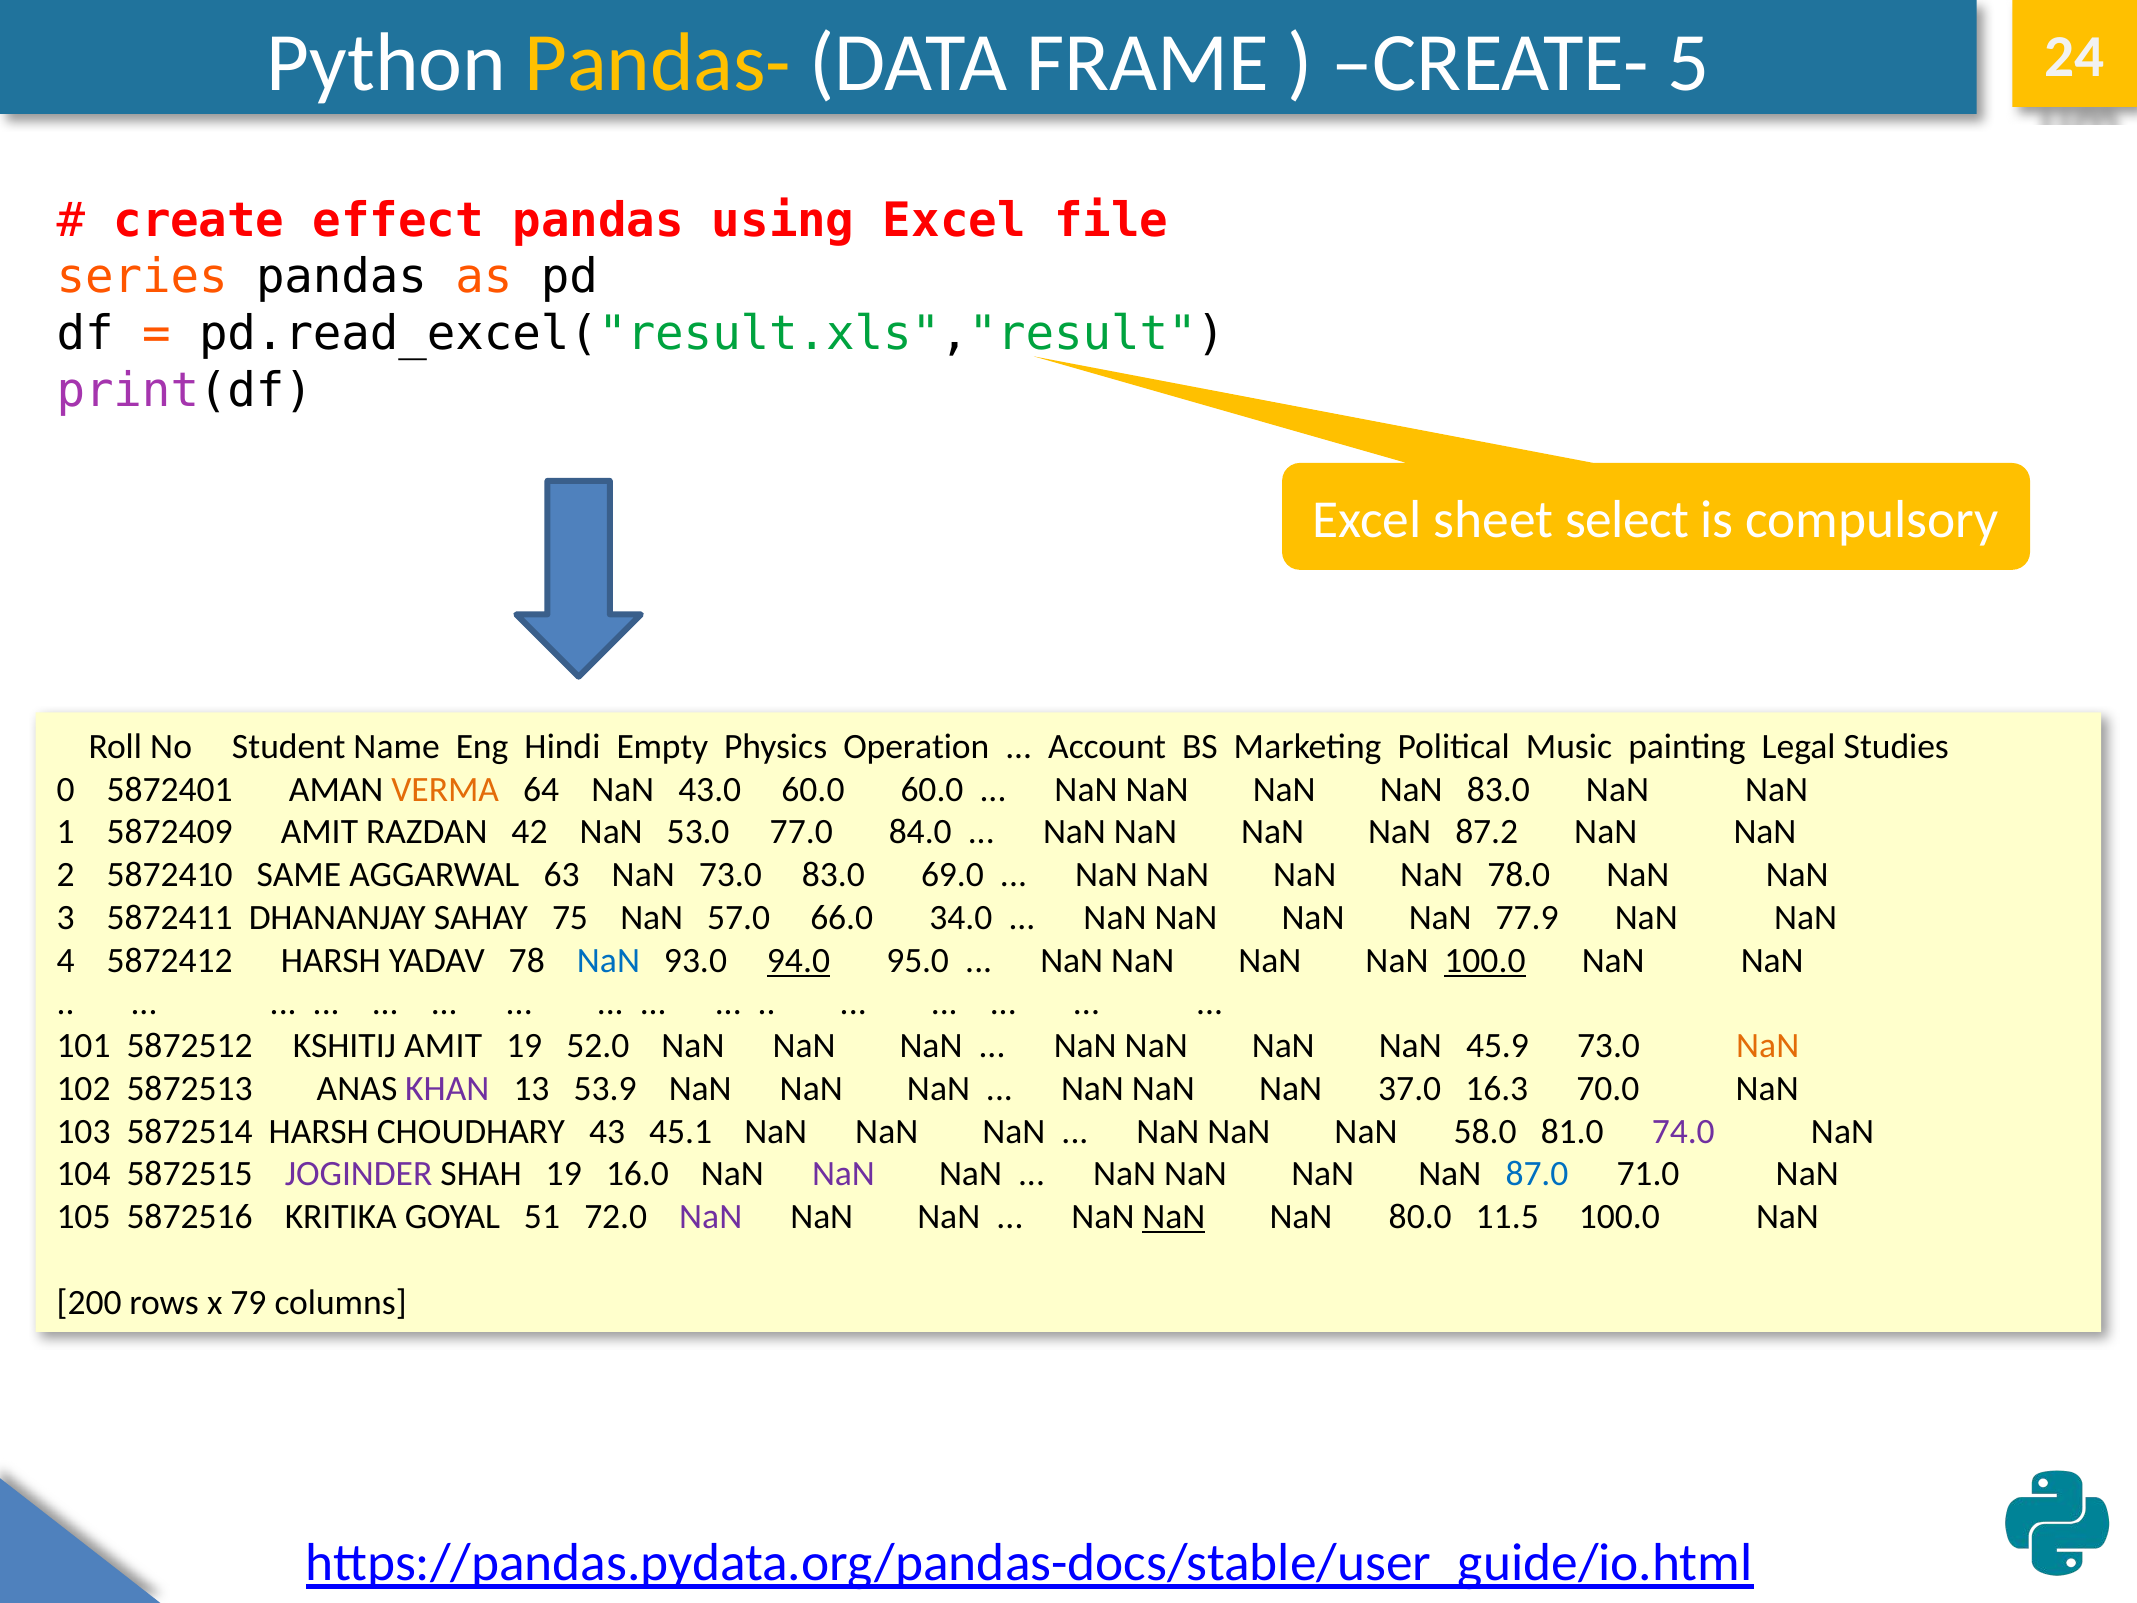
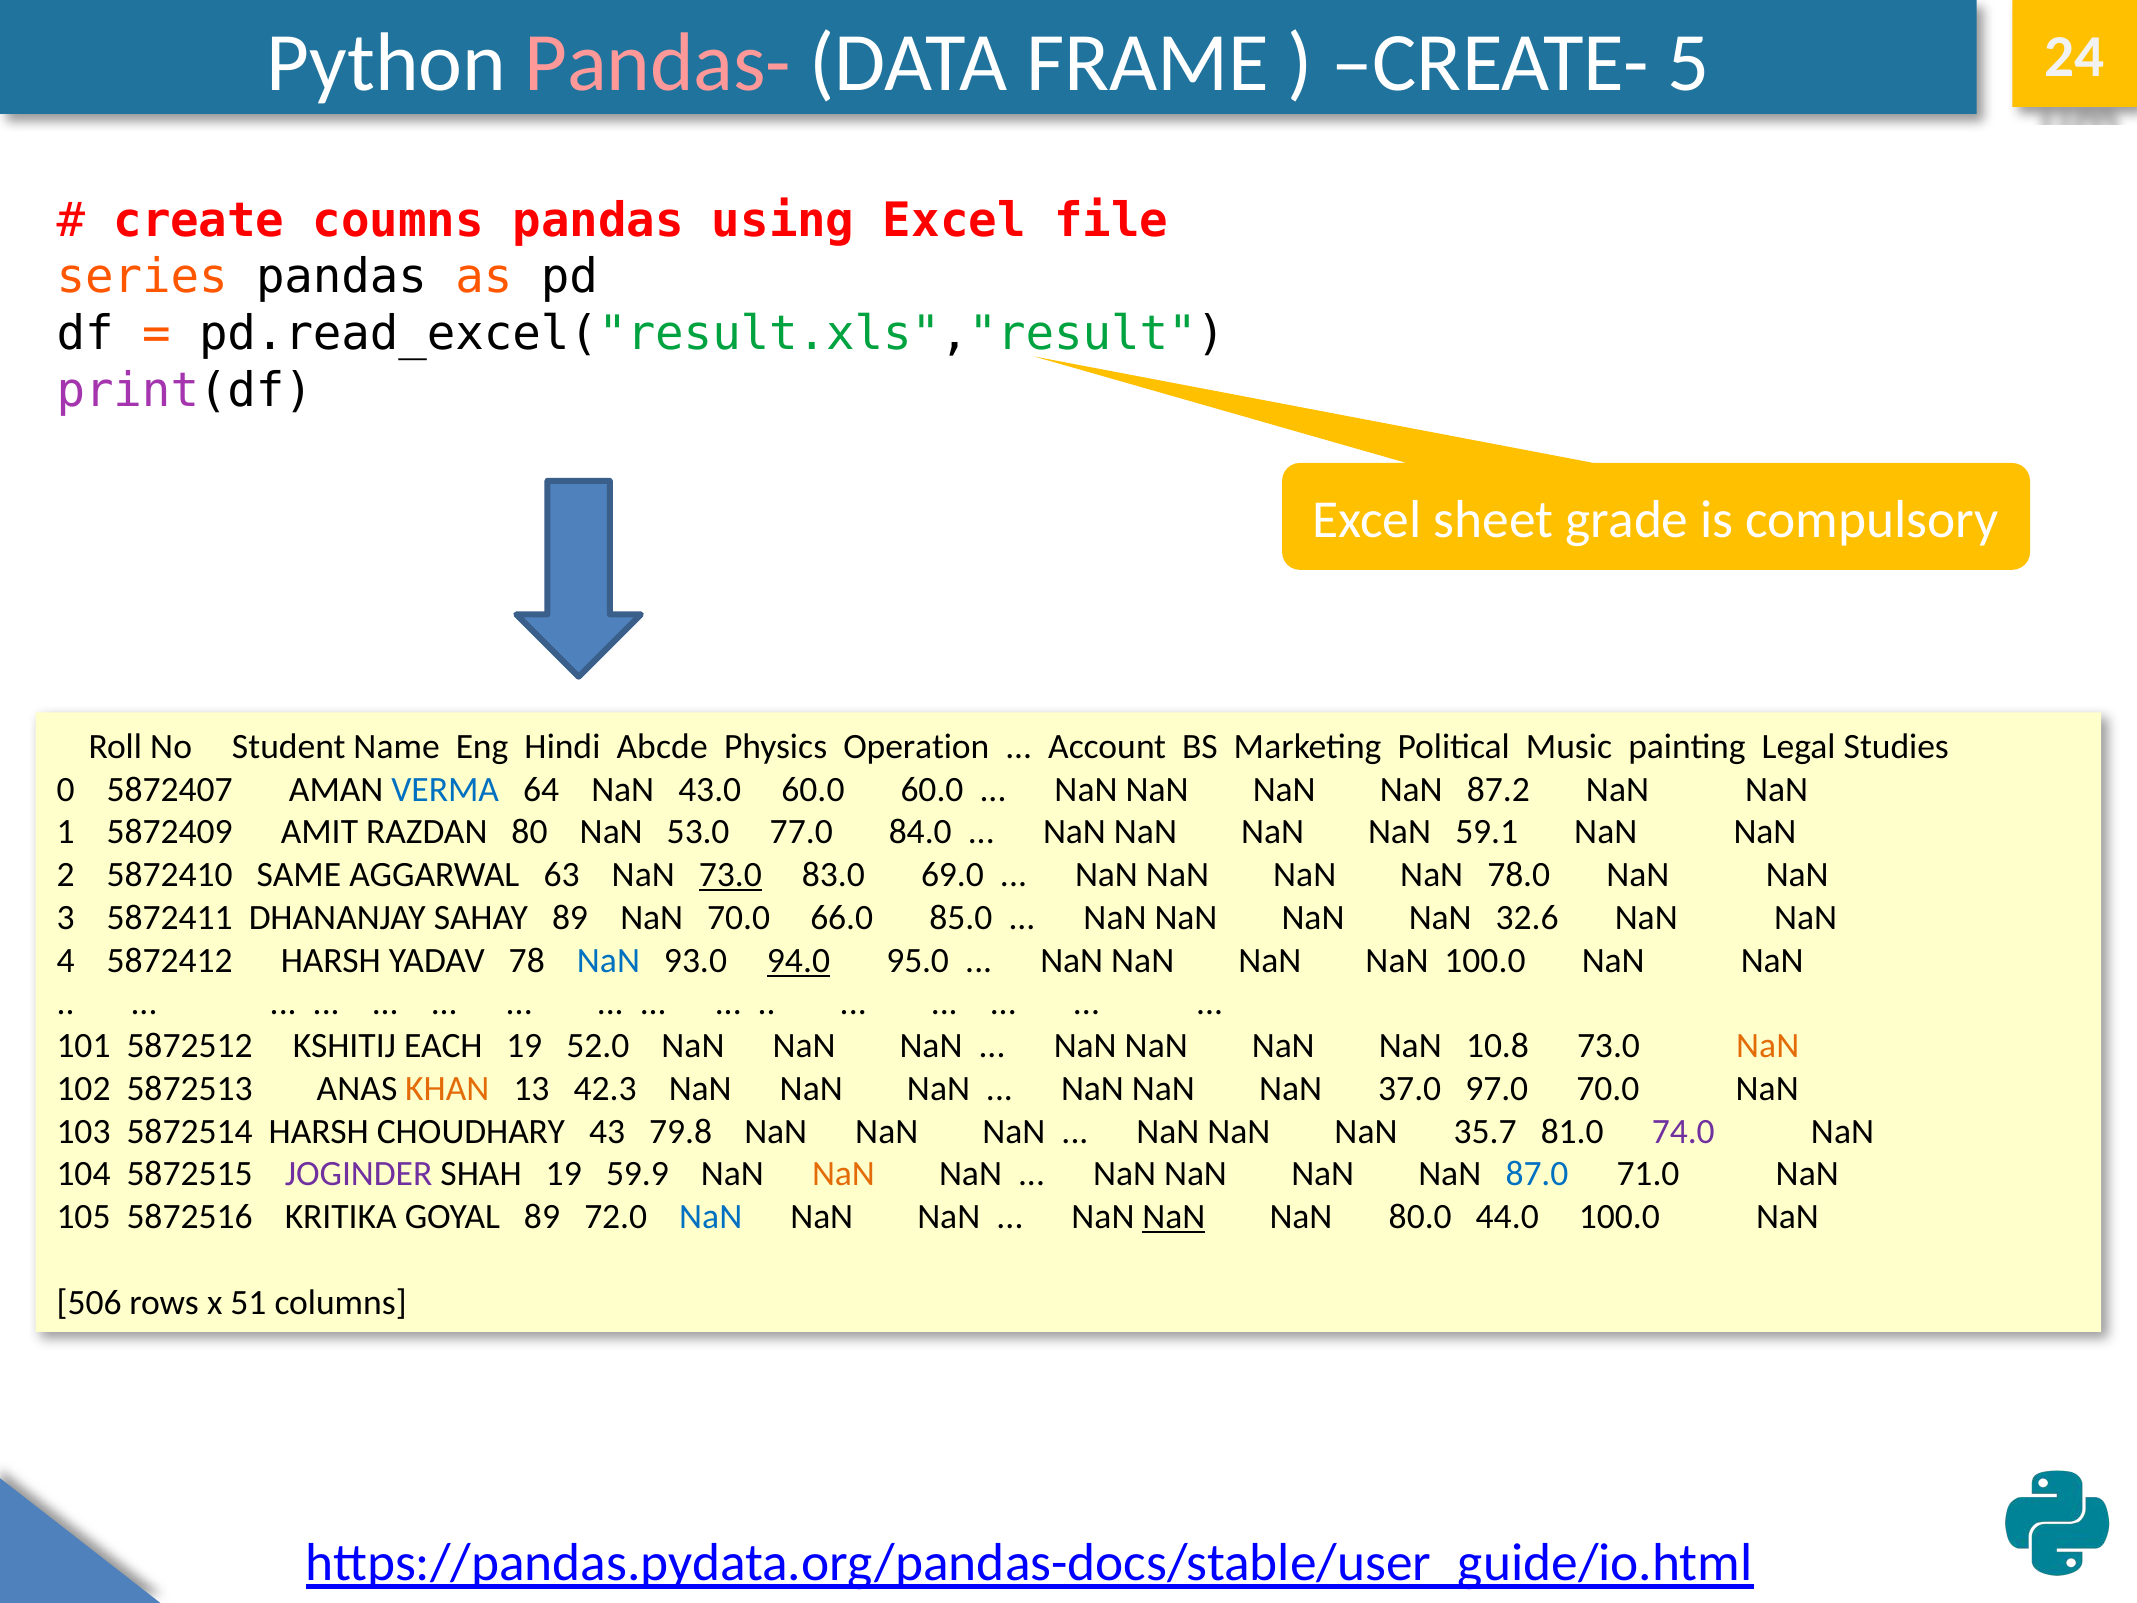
Pandas- colour: yellow -> pink (658, 63)
effect: effect -> coumns (398, 220)
select: select -> grade (1627, 520)
Empty: Empty -> Abcde (662, 747)
5872401: 5872401 -> 5872407 (170, 789)
VERMA colour: orange -> blue (445, 789)
NaN 83.0: 83.0 -> 87.2 (1498, 789)
42: 42 -> 80 (530, 832)
87.2: 87.2 -> 59.1 (1487, 832)
73.0 underline: none -> present (730, 875)
SAHAY 75: 75 -> 89 (570, 918)
NaN 57.0: 57.0 -> 70.0 (739, 918)
34.0: 34.0 -> 85.0 (961, 918)
77.9: 77.9 -> 32.6 (1527, 918)
100.0 underline: present -> none (1485, 960)
KSHITIJ AMIT: AMIT -> EACH (443, 1046)
45.9: 45.9 -> 10.8 (1497, 1046)
KHAN colour: purple -> orange (447, 1089)
53.9: 53.9 -> 42.3 (605, 1089)
16.3: 16.3 -> 97.0 (1497, 1089)
45.1: 45.1 -> 79.8 (681, 1131)
58.0: 58.0 -> 35.7 (1485, 1131)
16.0: 16.0 -> 59.9 (637, 1174)
NaN colour: purple -> orange (843, 1174)
GOYAL 51: 51 -> 89 (542, 1217)
NaN colour: purple -> blue (711, 1217)
11.5: 11.5 -> 44.0 (1507, 1217)
200: 200 -> 506 (89, 1302)
79: 79 -> 51 (248, 1302)
